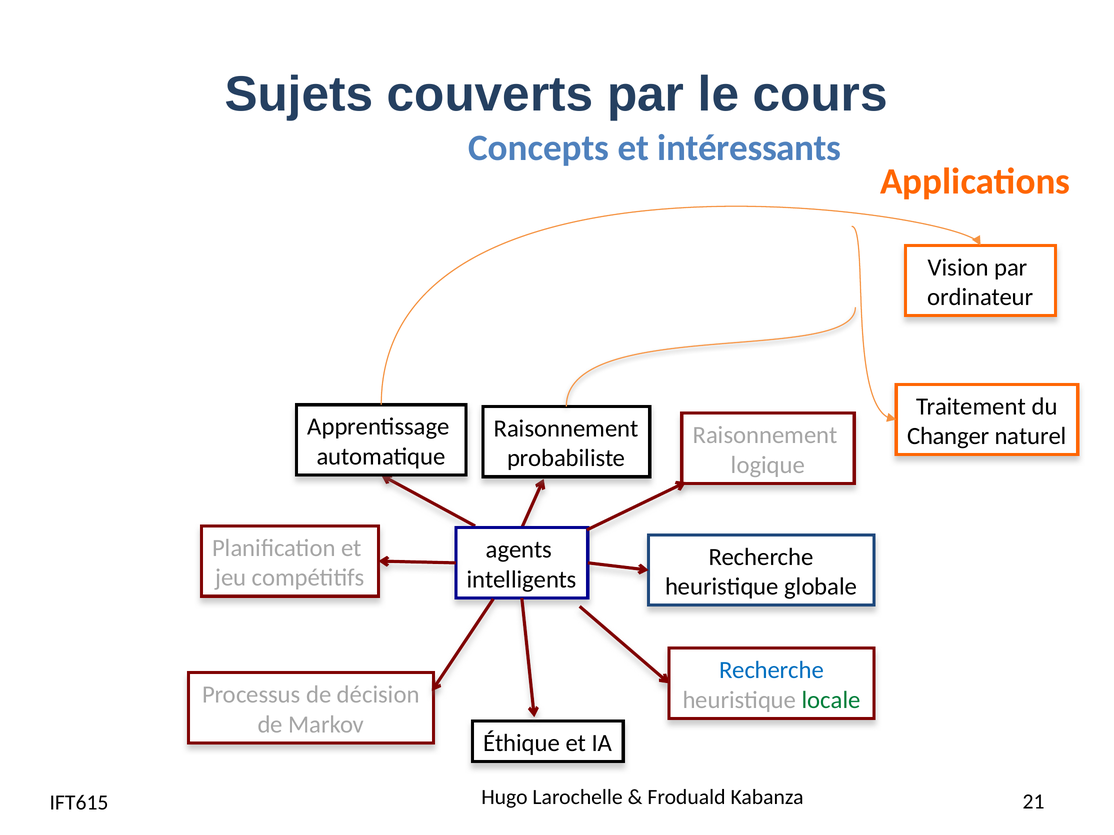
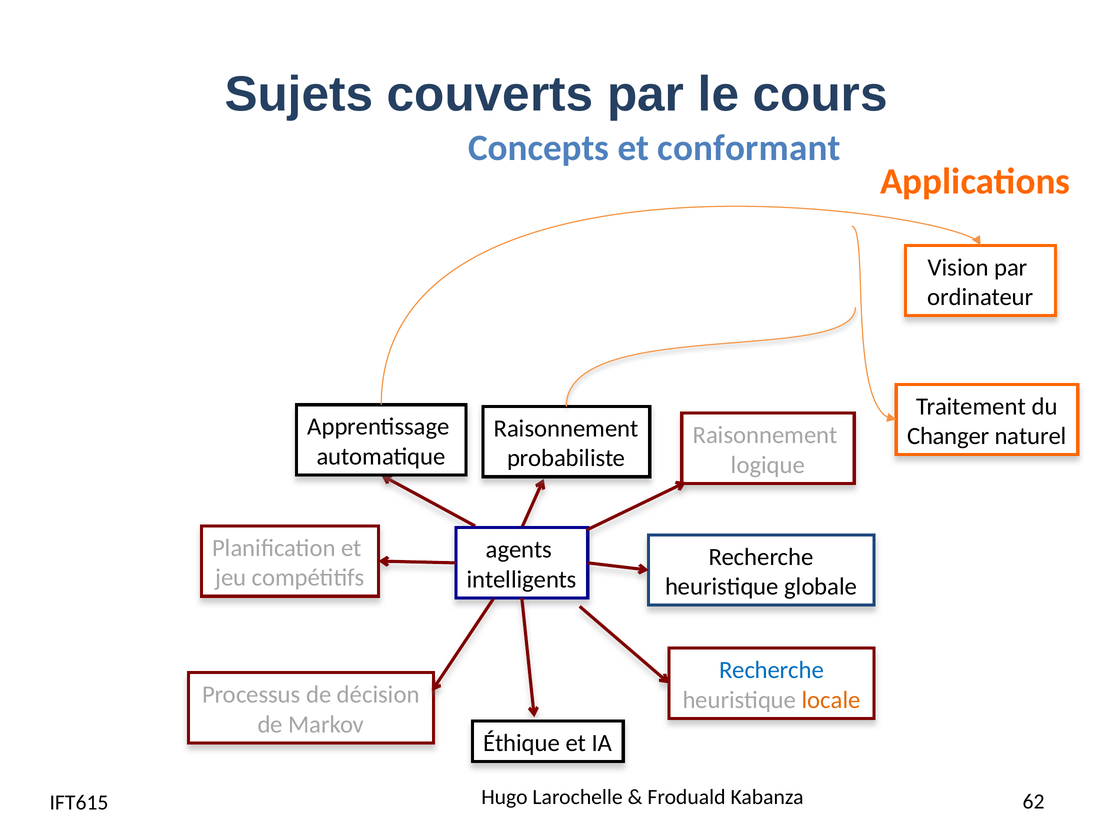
intéressants: intéressants -> conformant (749, 148)
locale colour: green -> orange (831, 700)
21: 21 -> 62 (1034, 802)
